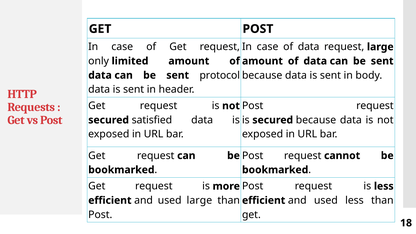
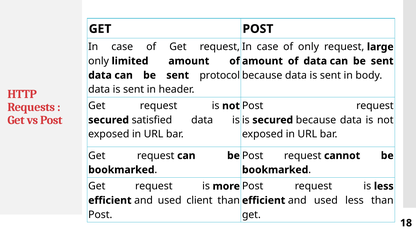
case of data: data -> only (309, 47)
used large: large -> client (200, 200)
